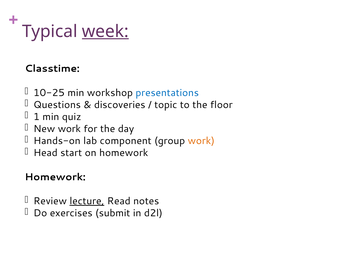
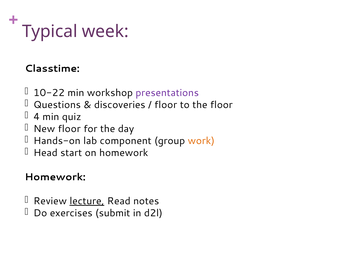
week underline: present -> none (105, 31)
10-25: 10-25 -> 10-22 (49, 93)
presentations colour: blue -> purple (167, 93)
topic: topic -> floor (166, 105)
1: 1 -> 4 (37, 117)
New work: work -> floor (69, 129)
